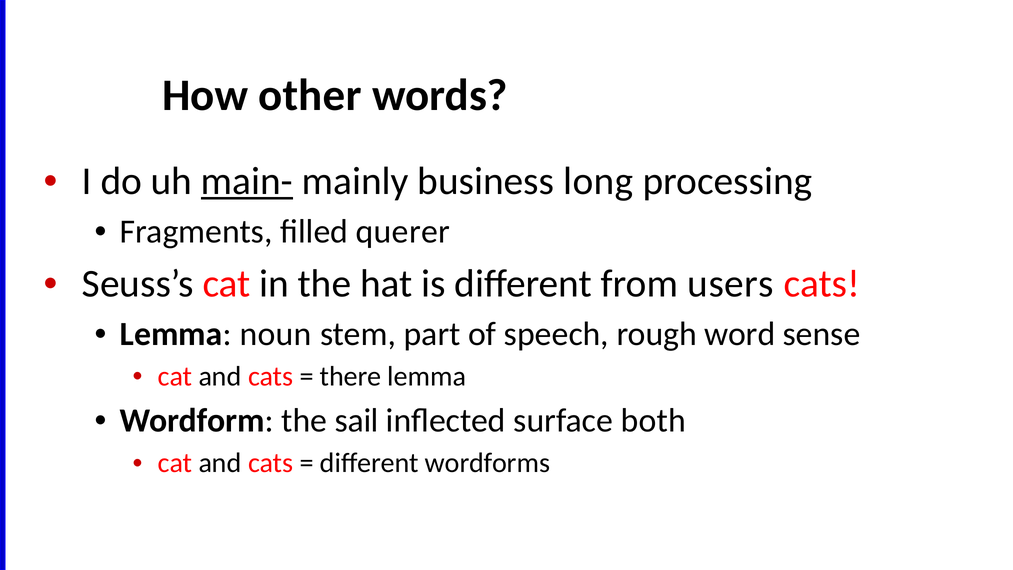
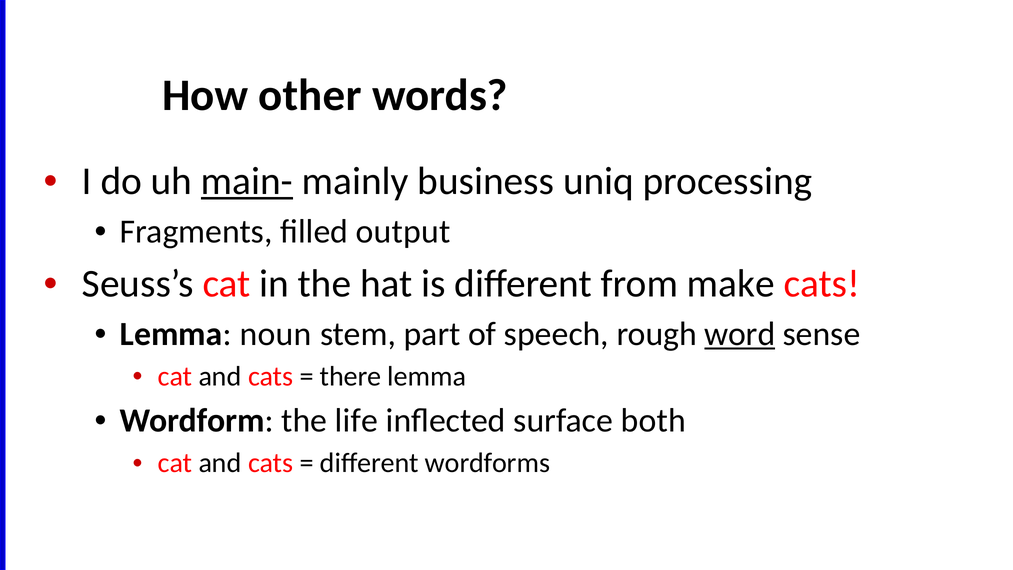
long: long -> uniq (598, 181)
querer: querer -> output (403, 232)
users: users -> make (731, 284)
word underline: none -> present (740, 334)
sail: sail -> life (356, 421)
